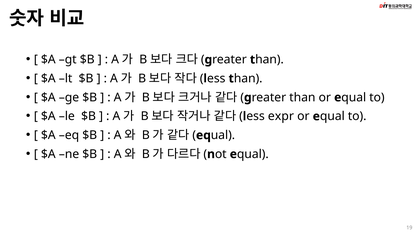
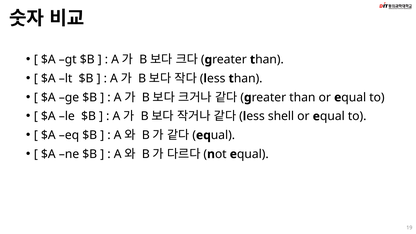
expr: expr -> shell (281, 116)
